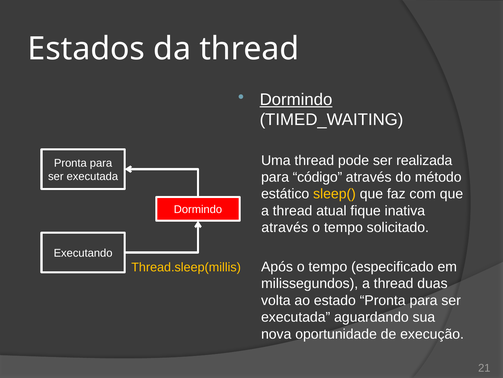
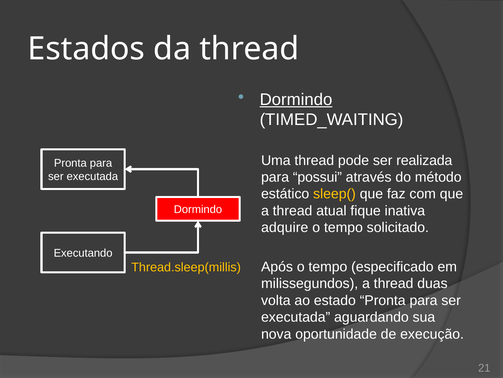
código: código -> possui (317, 177)
através: através -> adquire (285, 227)
